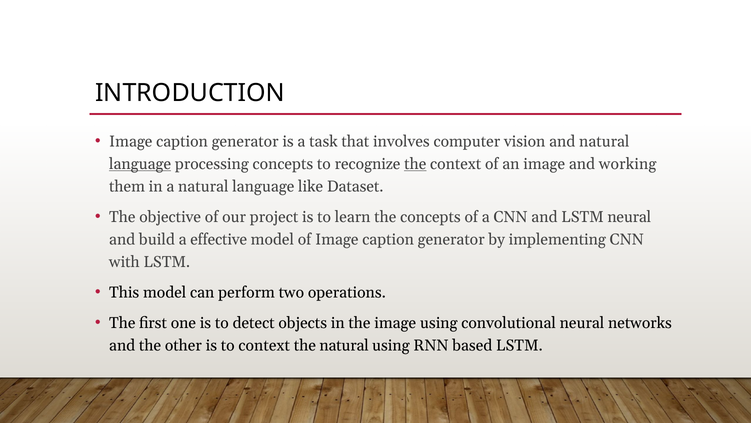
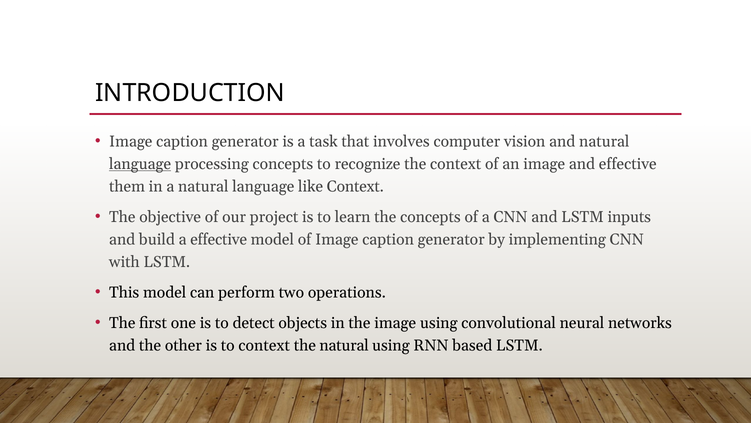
the underline: present -> none (415, 164)
and working: working -> effective (628, 164)
like Dataset: Dataset -> Context (355, 186)
LSTM neural: neural -> inputs (629, 217)
